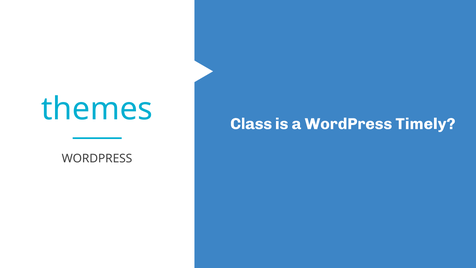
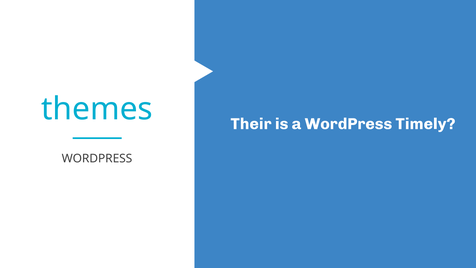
Class: Class -> Their (251, 124)
